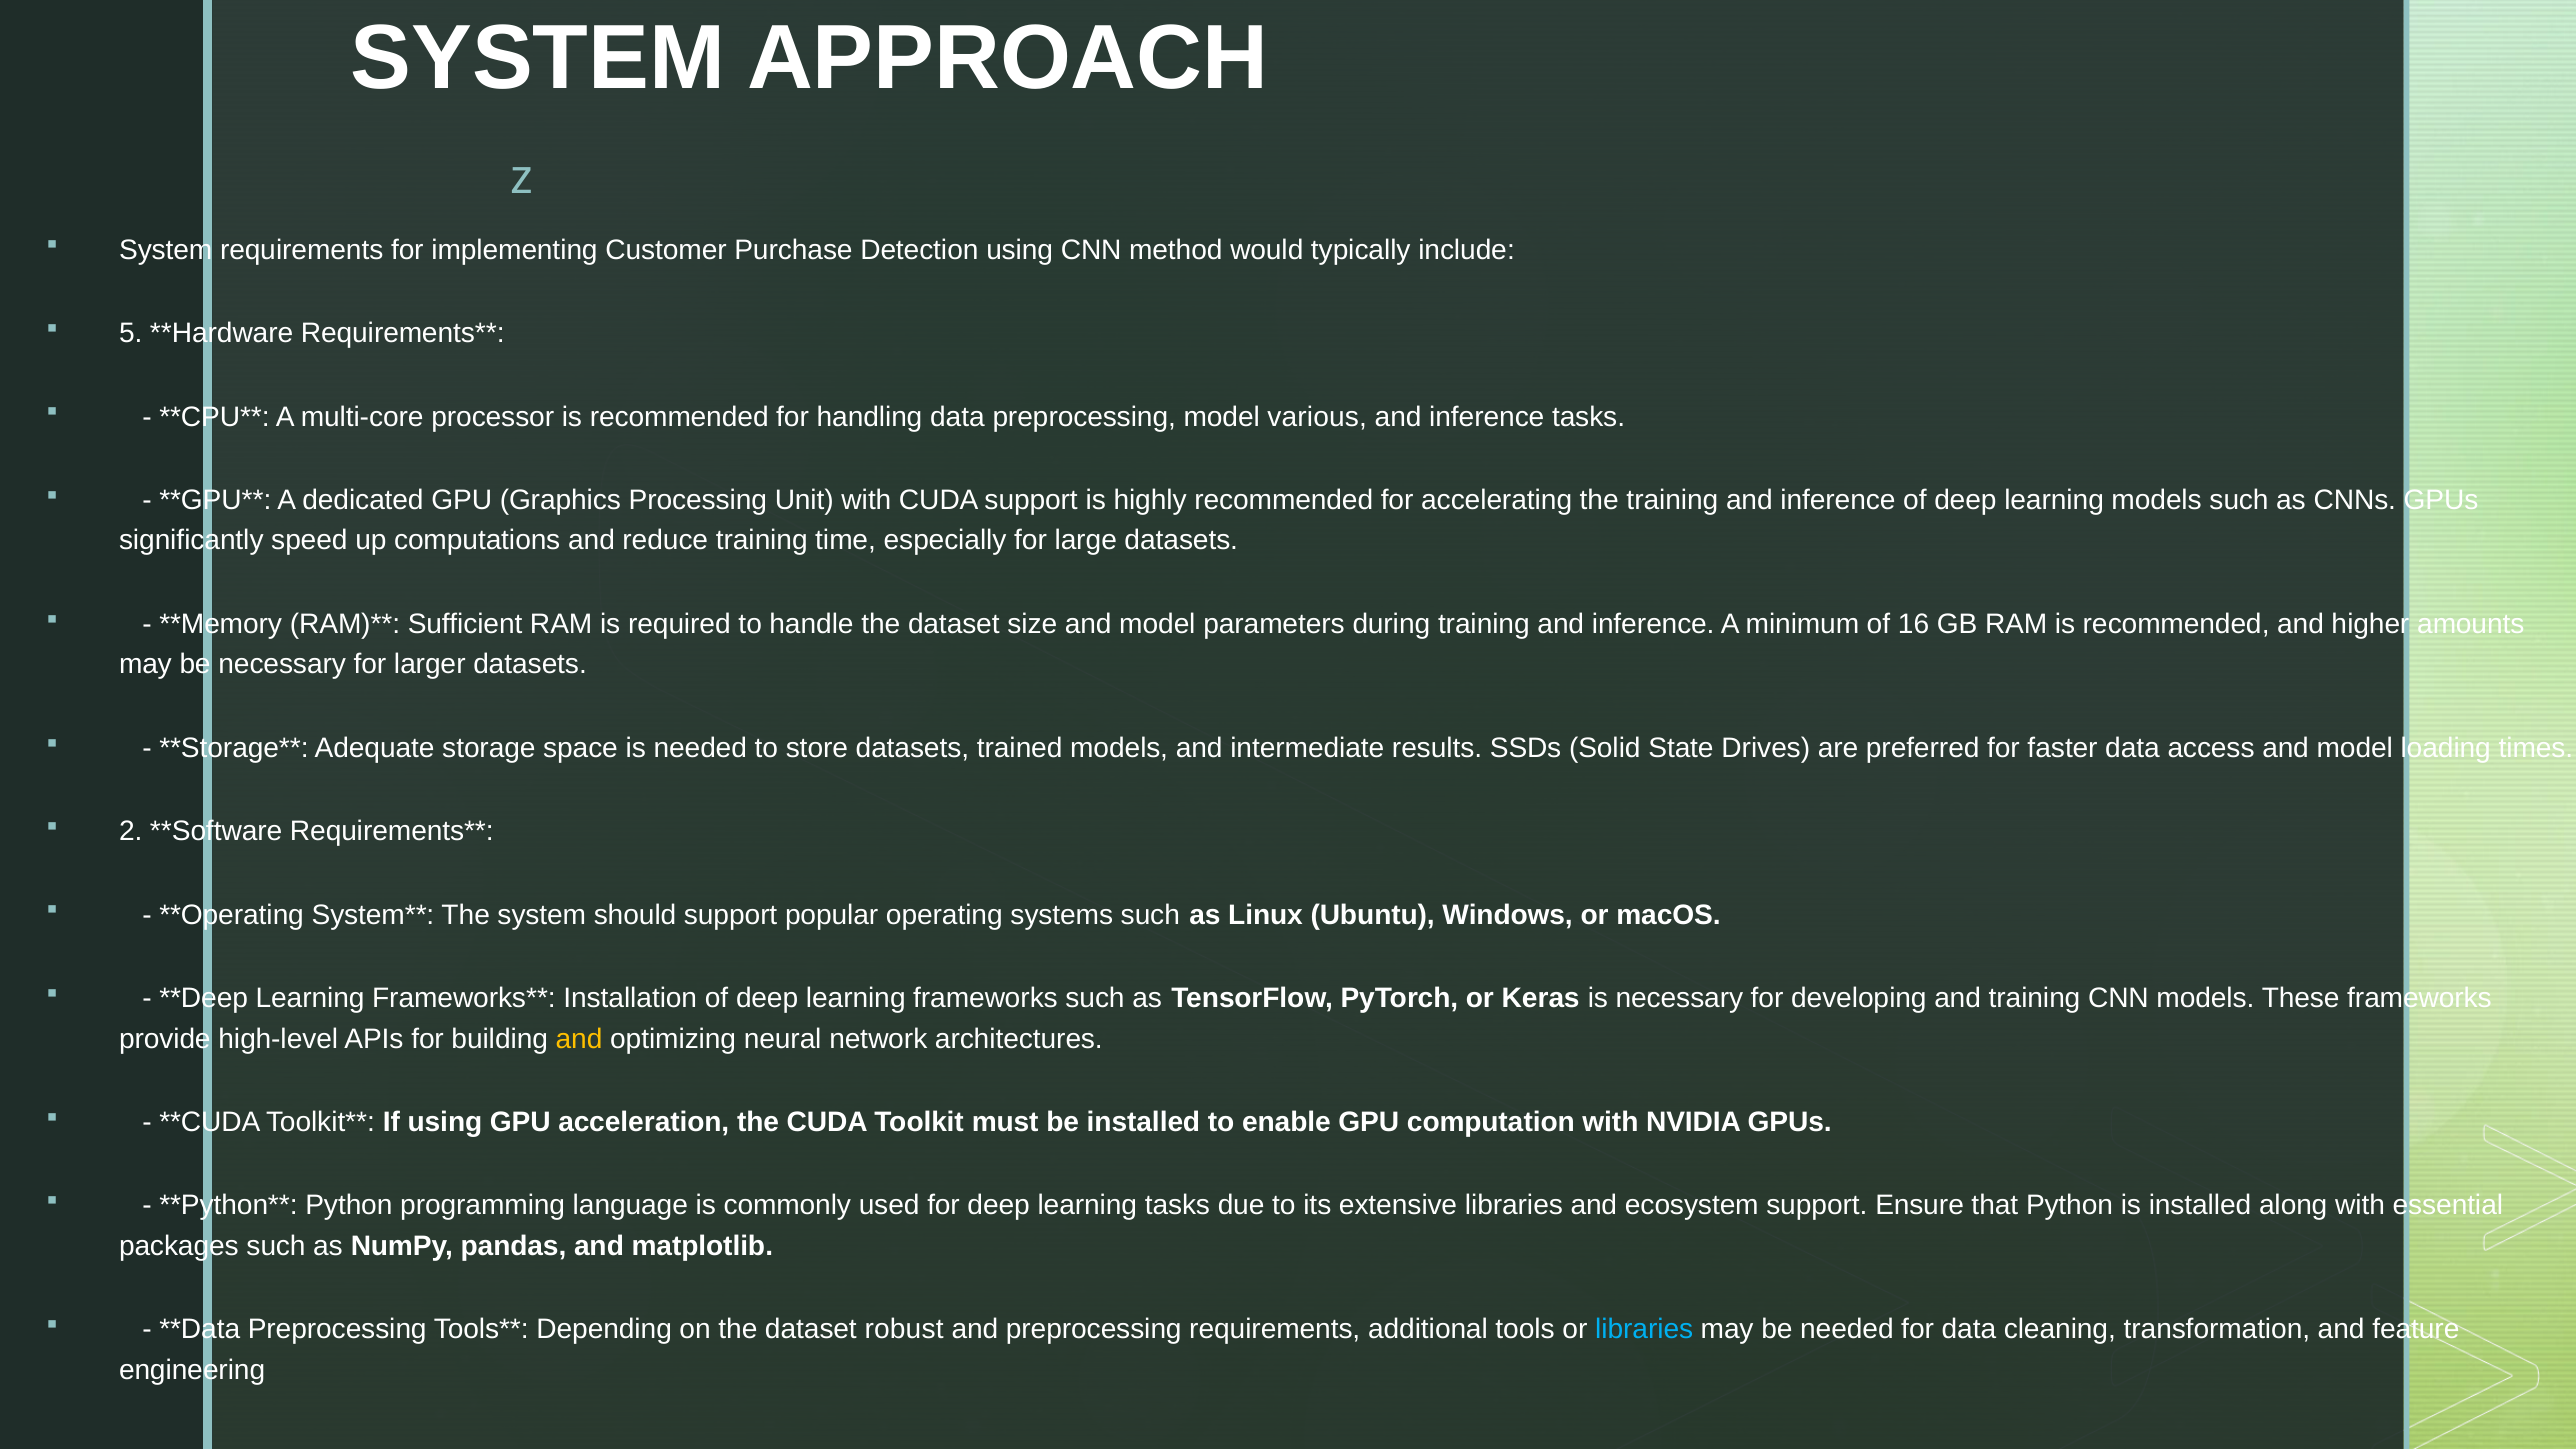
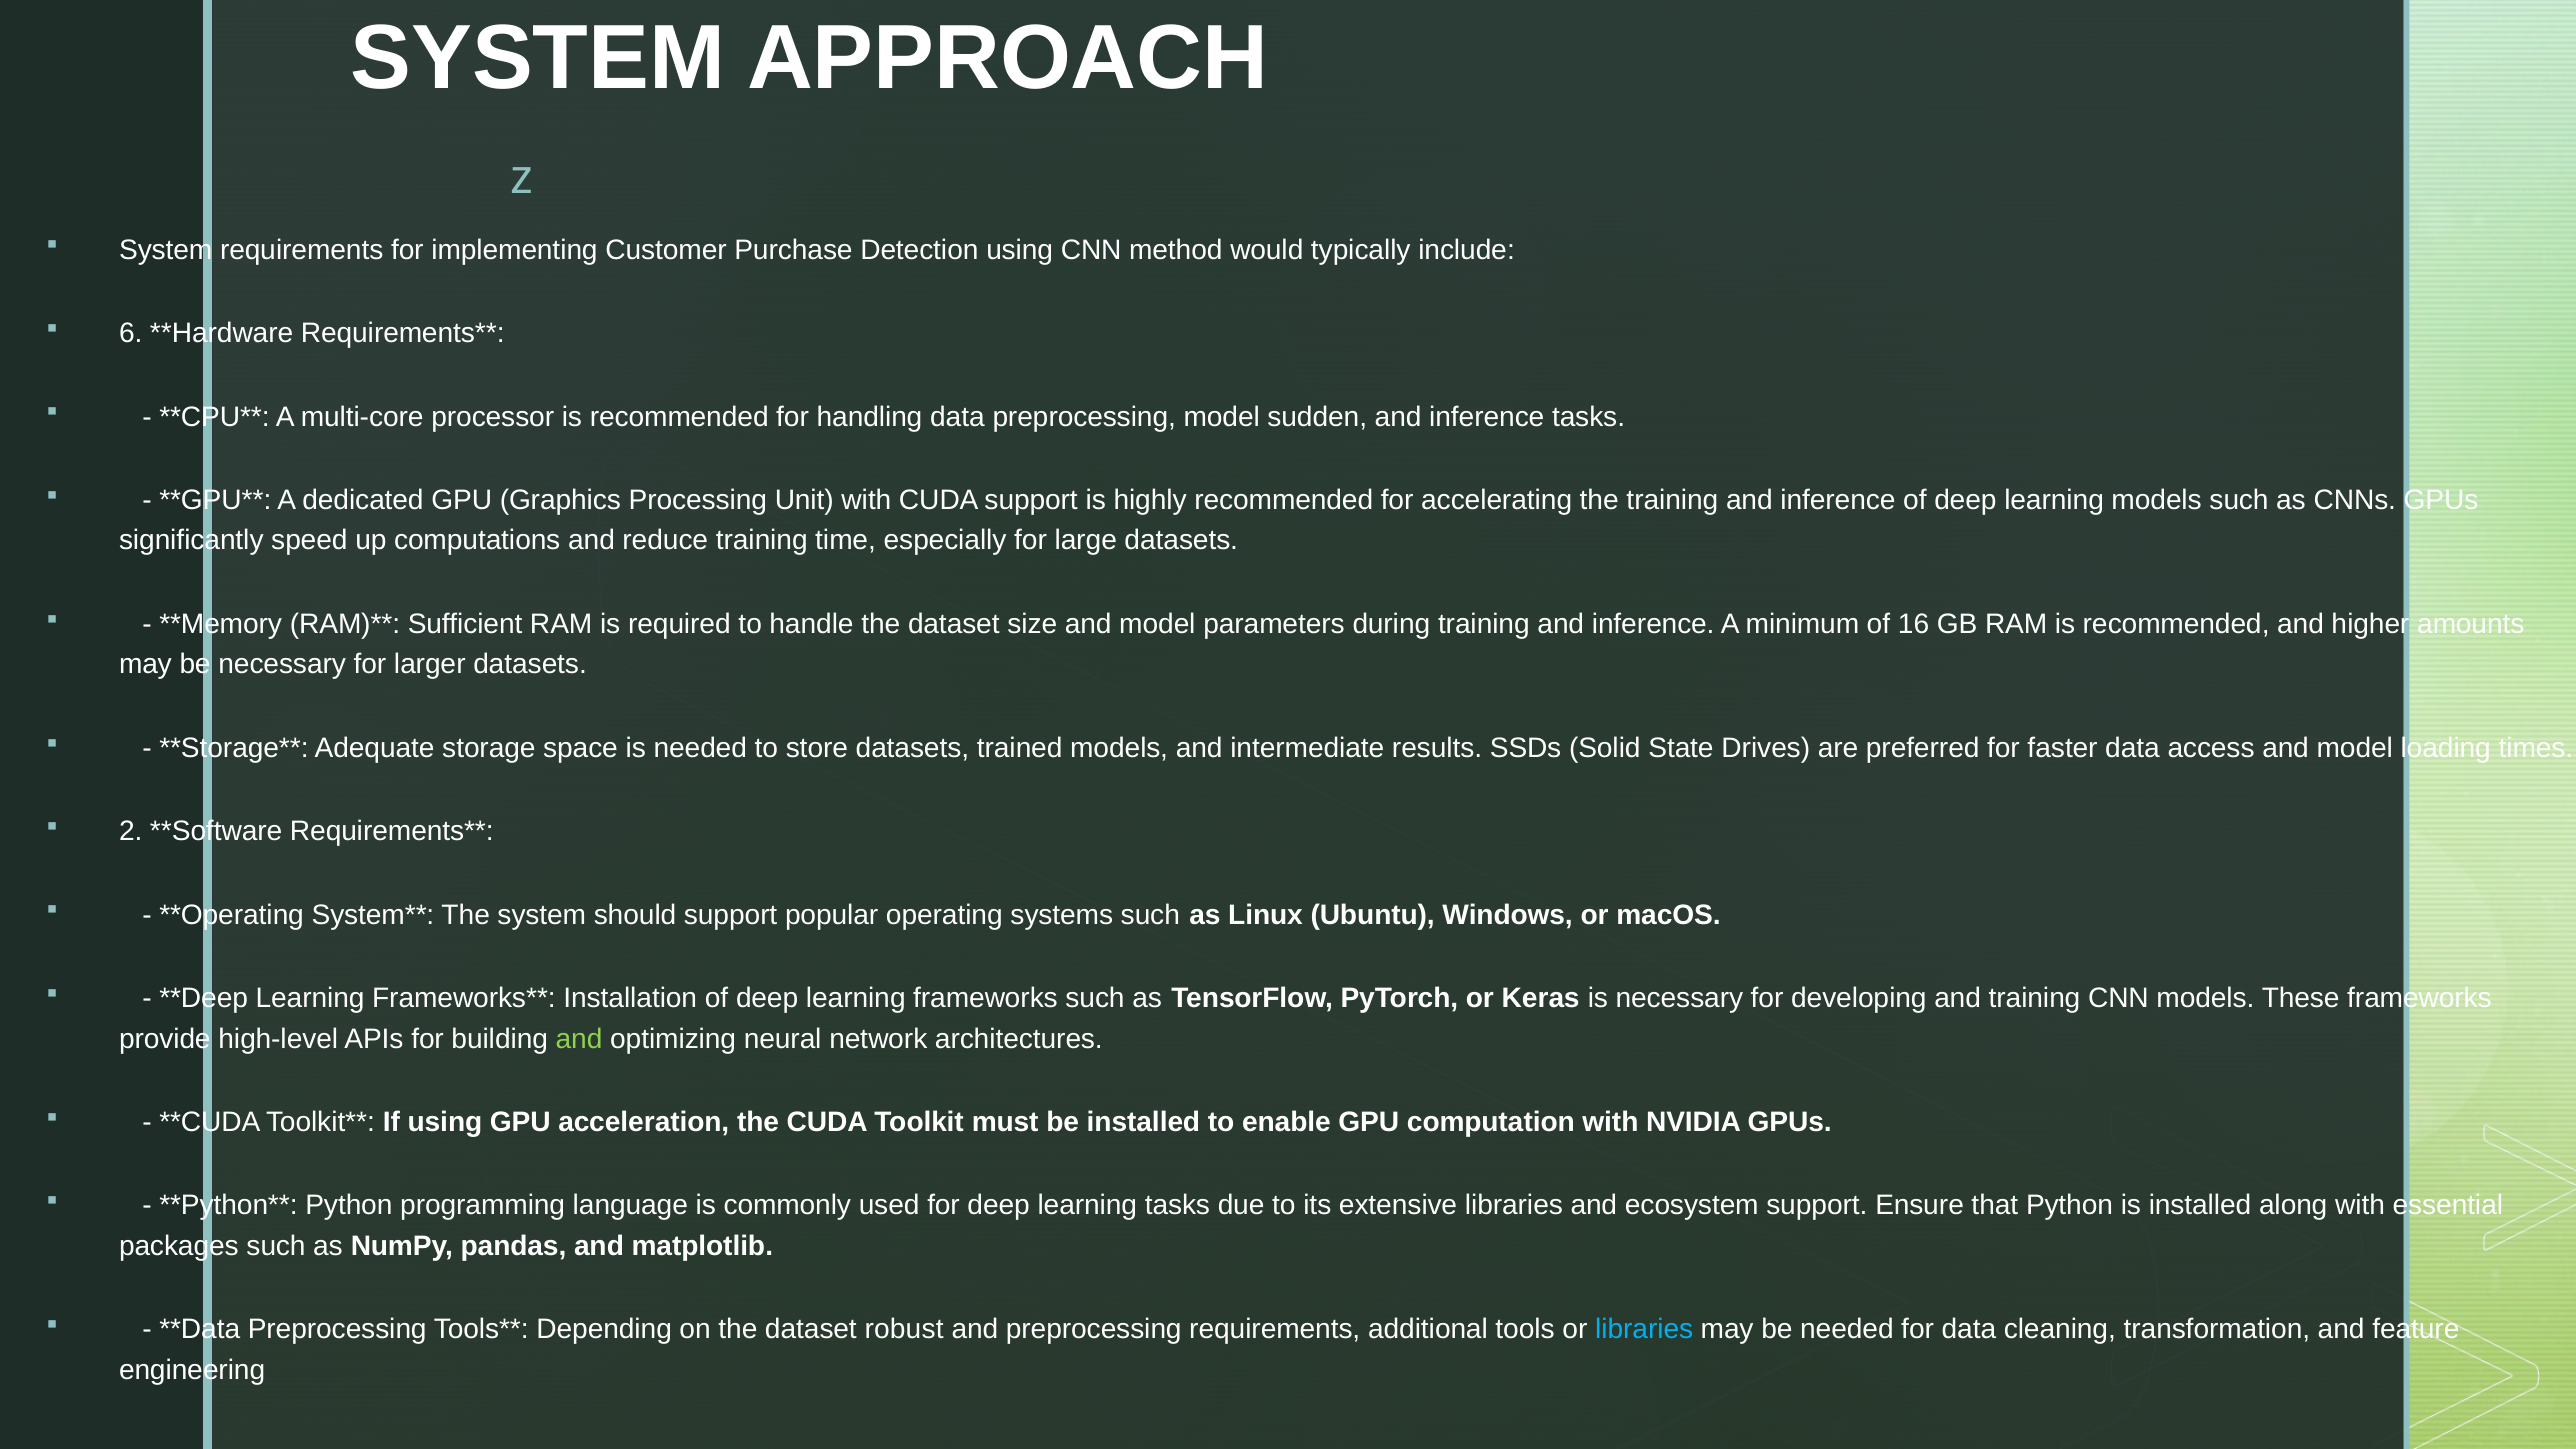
5: 5 -> 6 (131, 333)
various: various -> sudden (1317, 417)
and colour: yellow -> light green (579, 1039)
